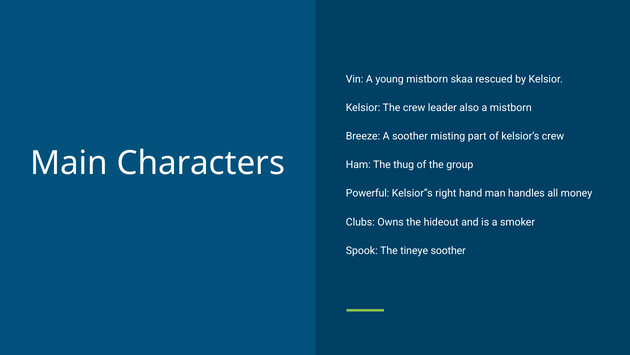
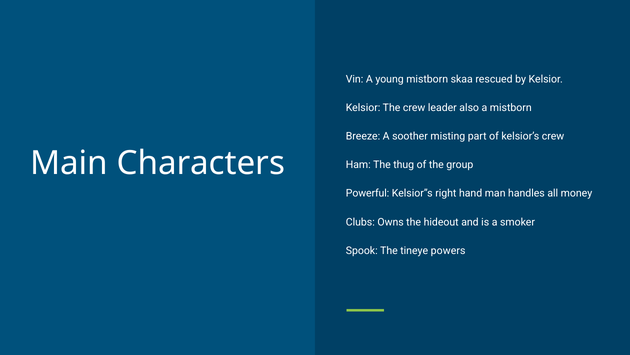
tineye soother: soother -> powers (448, 250)
